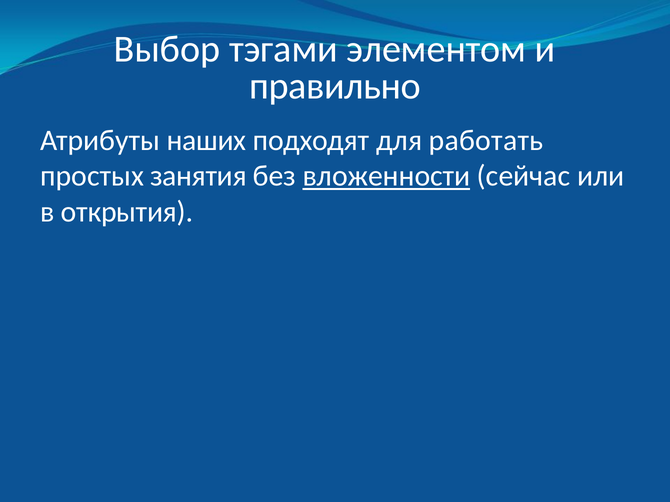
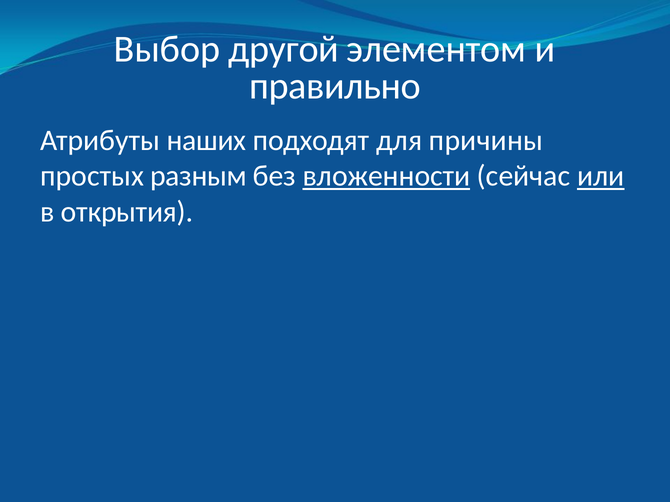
тэгами: тэгами -> другой (284, 49)
работать: работать -> причины (486, 141)
занятия: занятия -> разным (198, 176)
или underline: none -> present (601, 176)
